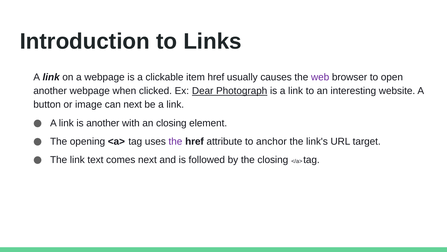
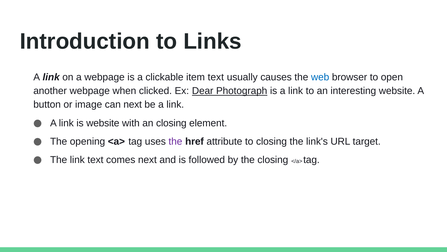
item href: href -> text (216, 77)
web colour: purple -> blue (320, 77)
is another: another -> website (103, 123)
to anchor: anchor -> closing (271, 141)
